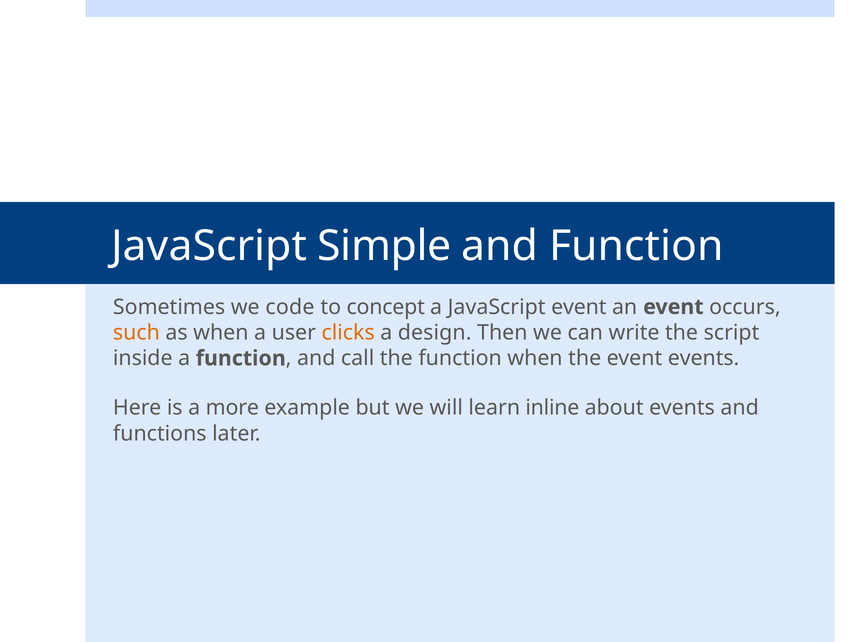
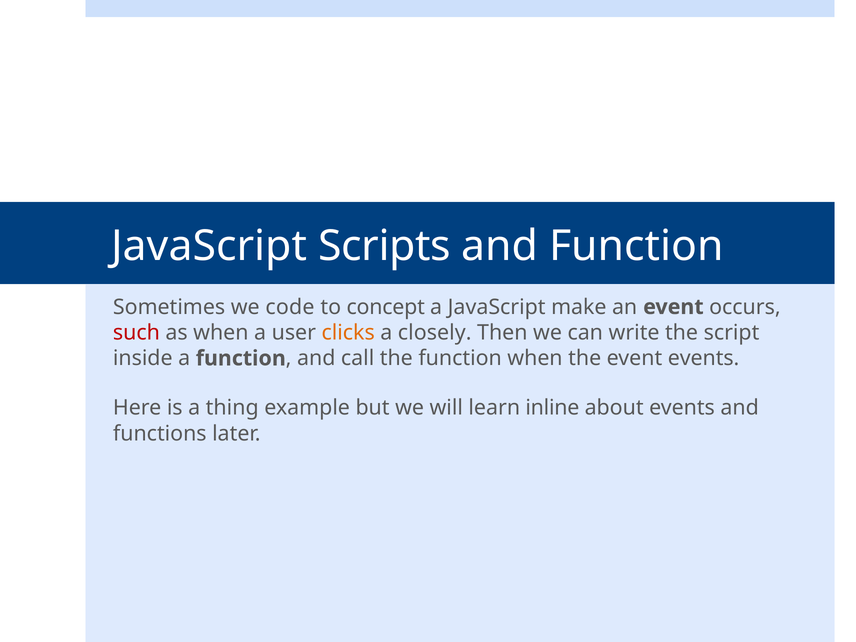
Simple: Simple -> Scripts (384, 246)
JavaScript event: event -> make (579, 307)
such colour: orange -> red (136, 333)
design: design -> closely (435, 333)
more: more -> thing (232, 408)
